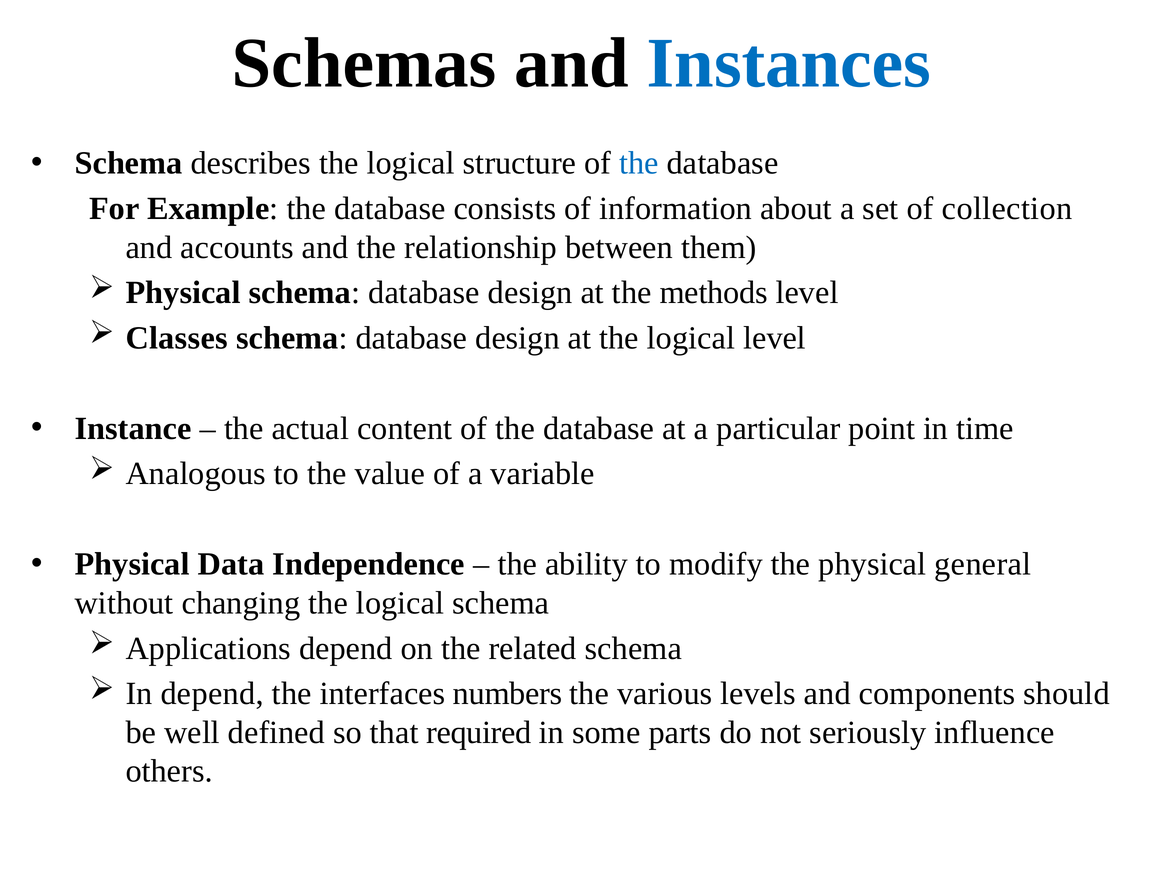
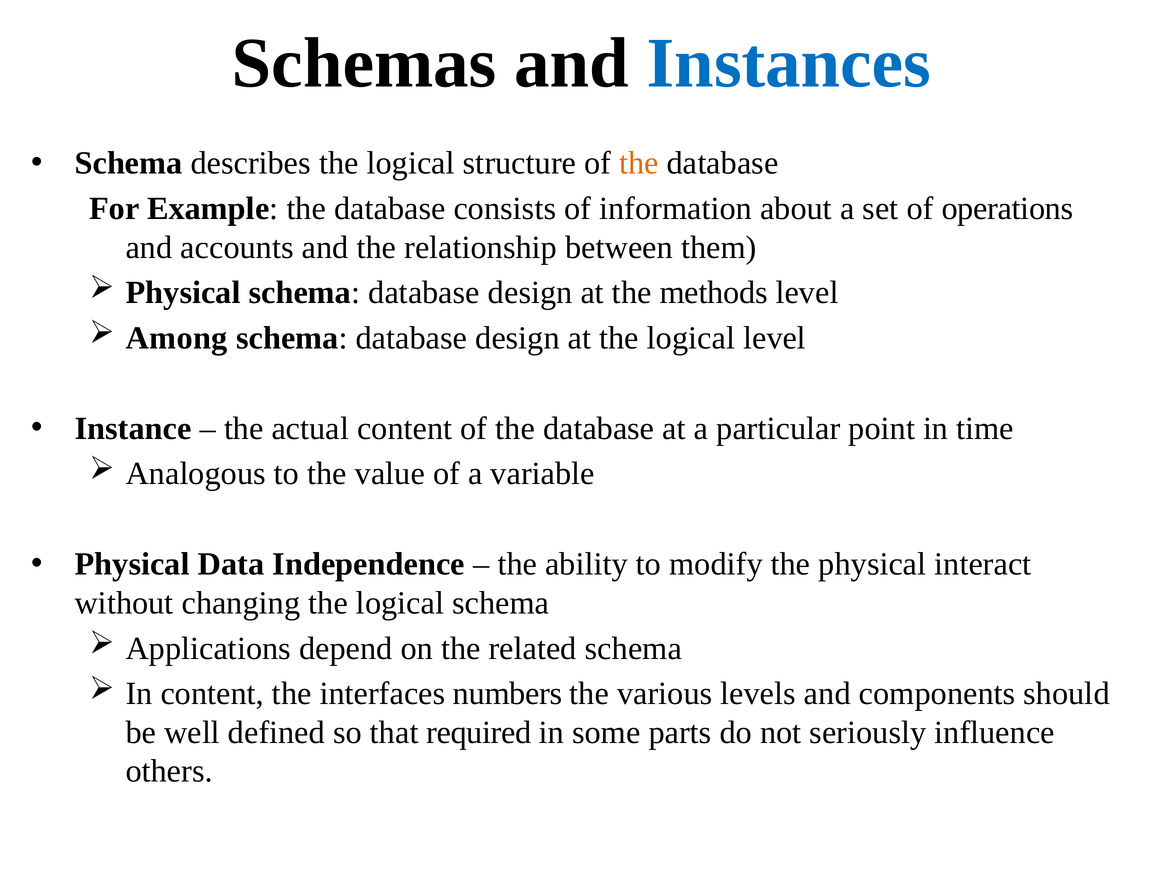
the colour: blue -> orange (639, 163)
collection: collection -> operations (1007, 209)
Classes: Classes -> Among (177, 338)
general: general -> interact (983, 564)
In depend: depend -> content (212, 694)
